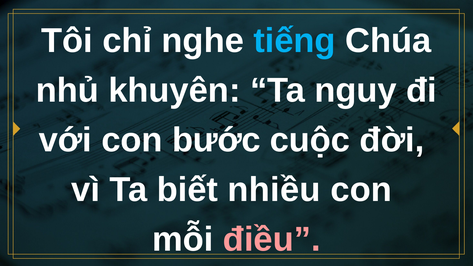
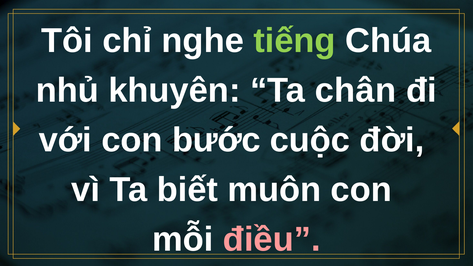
tiếng colour: light blue -> light green (295, 41)
nguy: nguy -> chân (355, 91)
nhiều: nhiều -> muôn (274, 190)
